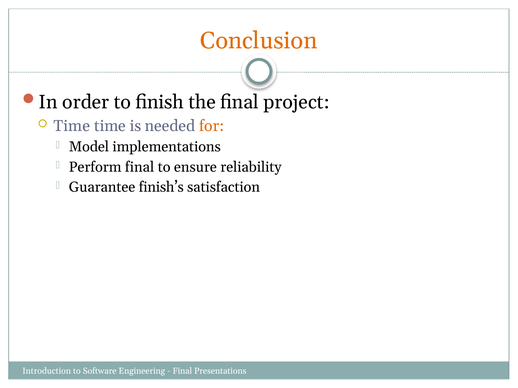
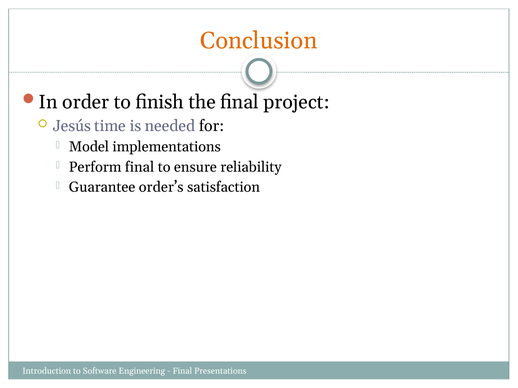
Time: Time -> Jesús (72, 126)
for colour: orange -> black (212, 126)
finish’s: finish’s -> order’s (161, 187)
